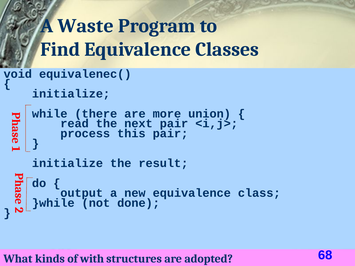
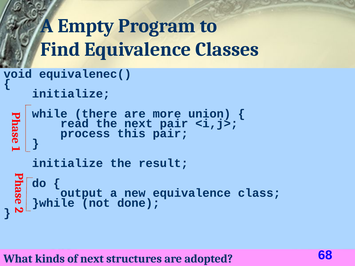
Waste: Waste -> Empty (86, 26)
of with: with -> next (92, 259)
